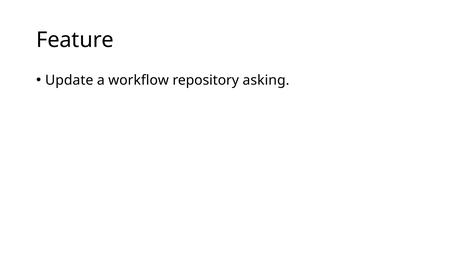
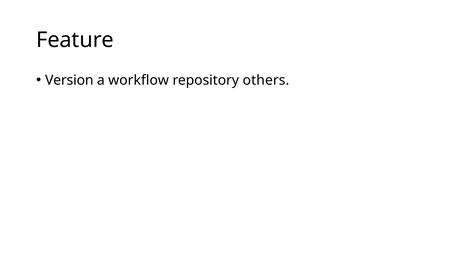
Update: Update -> Version (69, 80)
asking: asking -> others (266, 80)
